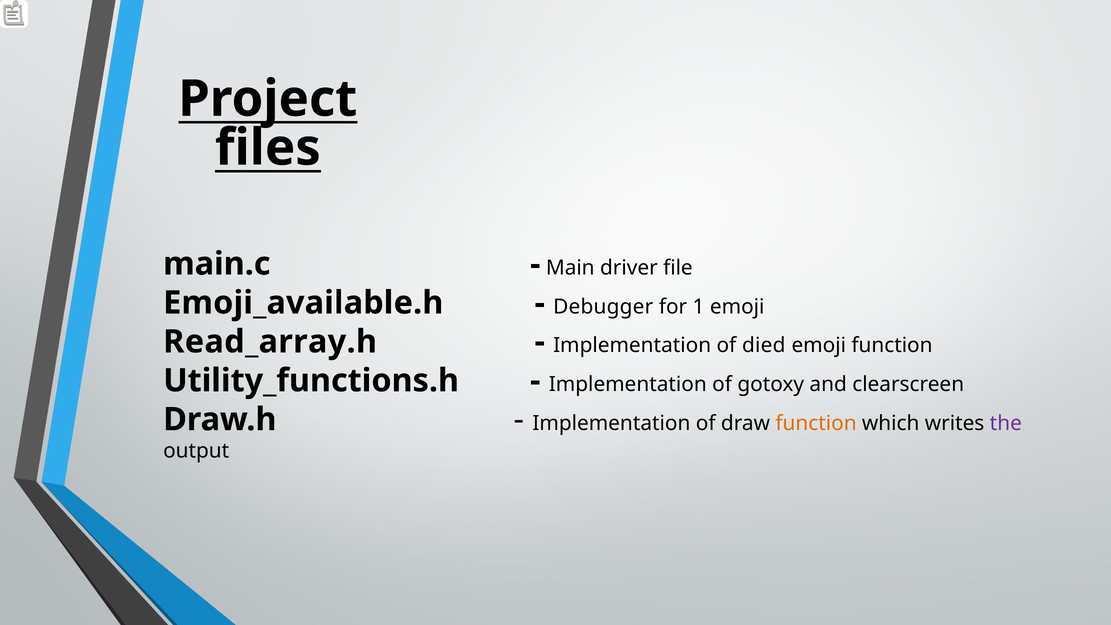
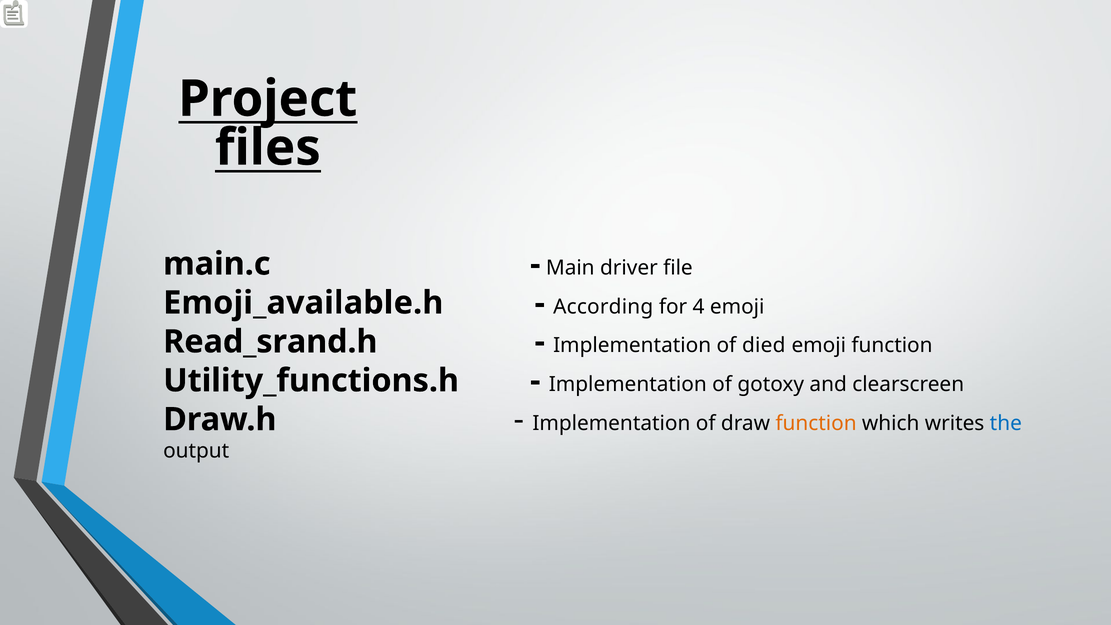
Debugger: Debugger -> According (603, 307)
1: 1 -> 4 (699, 307)
Read_array.h: Read_array.h -> Read_srand.h (270, 342)
the colour: purple -> blue (1006, 423)
